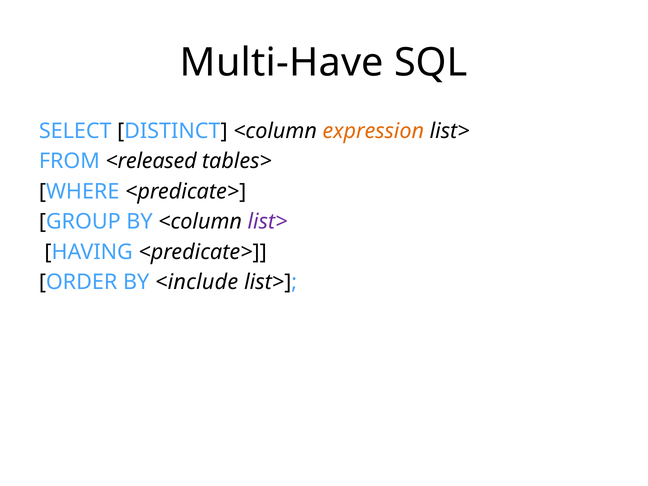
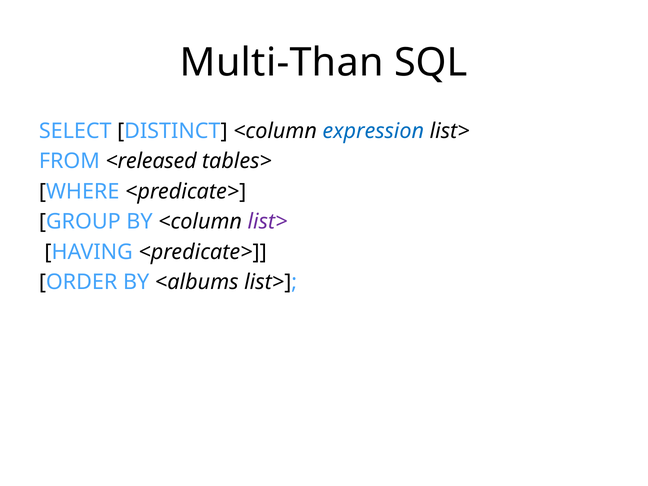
Multi-Have: Multi-Have -> Multi-Than (282, 63)
expression colour: orange -> blue (373, 131)
<include: <include -> <albums (197, 282)
